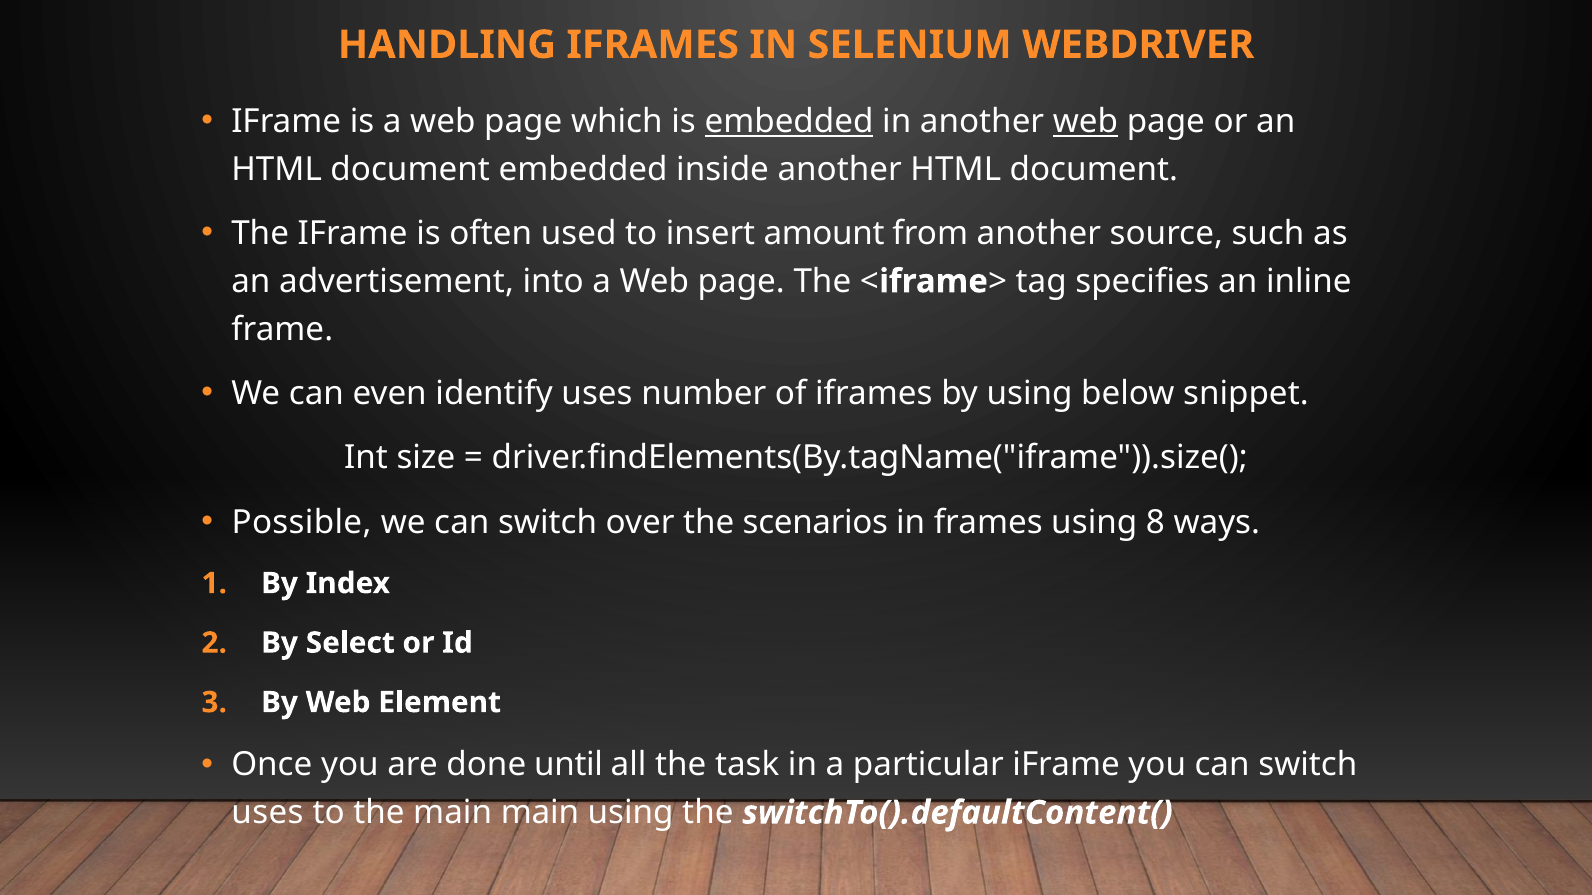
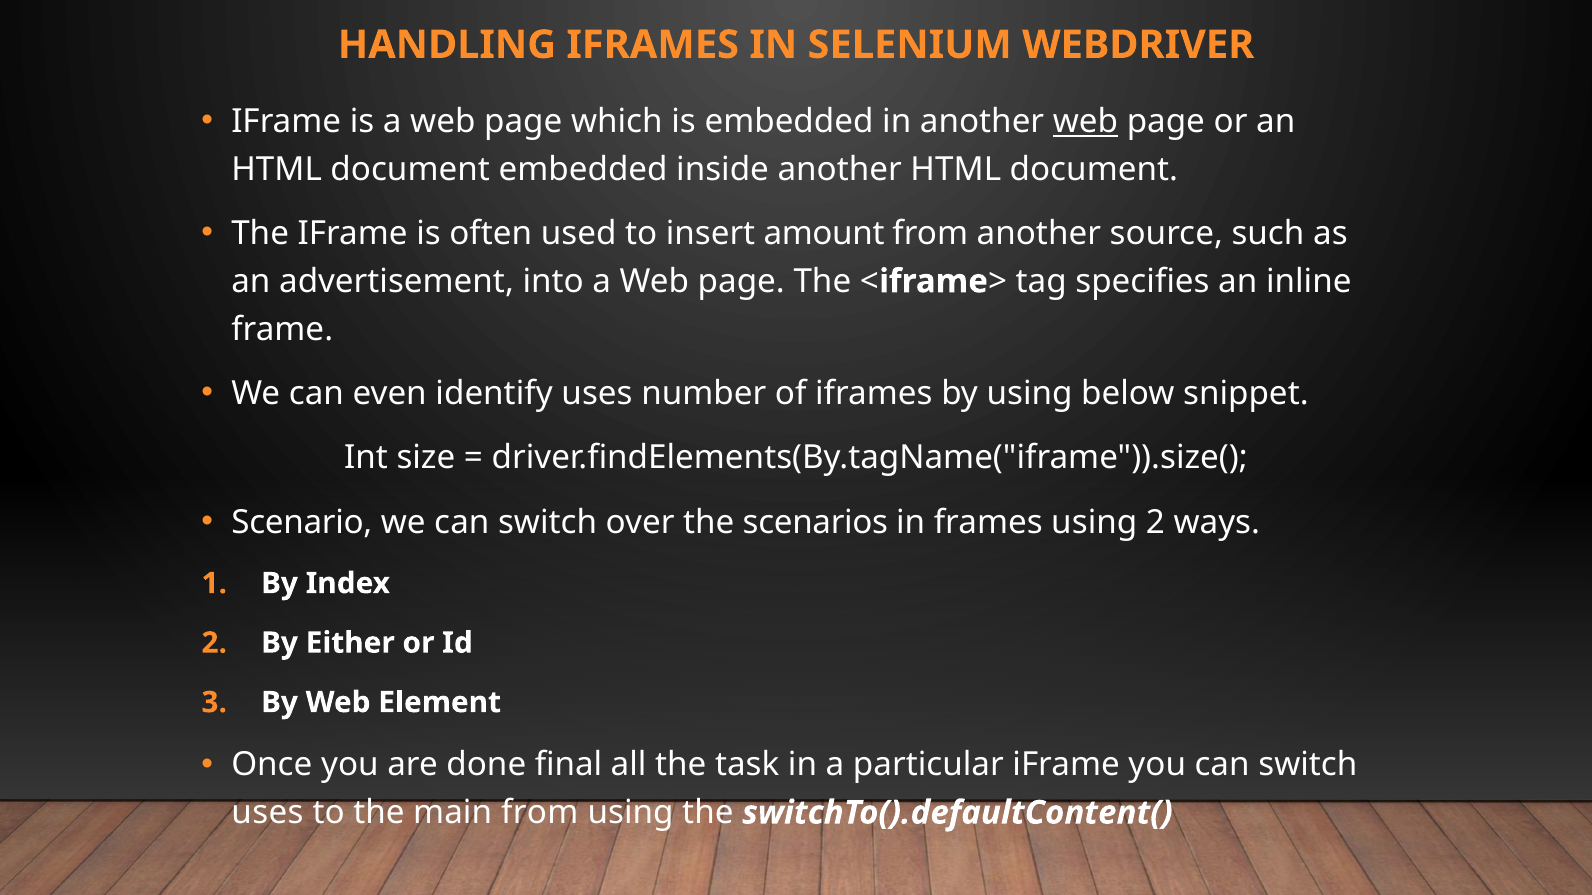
embedded underline: present -> none (789, 122)
Possible: Possible -> Scenario (302, 522)
using 8: 8 -> 2 (1155, 522)
Select: Select -> Either (350, 643)
until: until -> final (569, 765)
main main: main -> from (540, 813)
